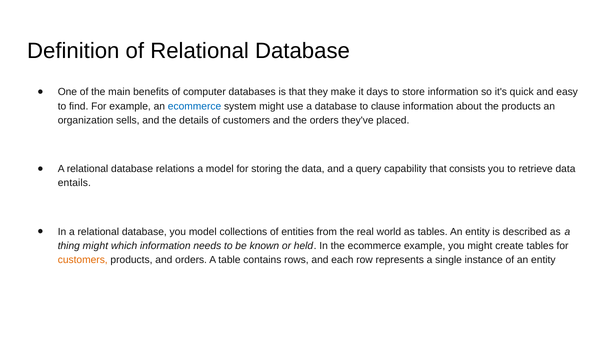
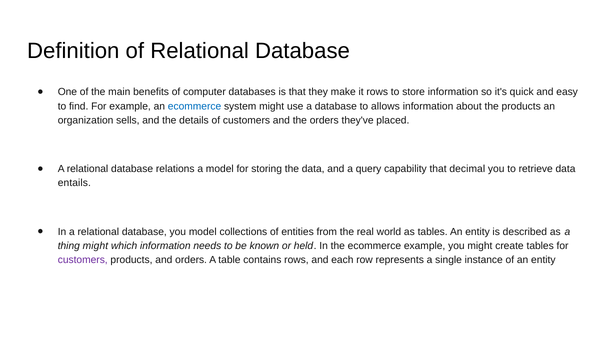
it days: days -> rows (377, 92)
clause: clause -> allows (385, 106)
consists: consists -> decimal (467, 169)
customers colour: orange -> purple (83, 260)
